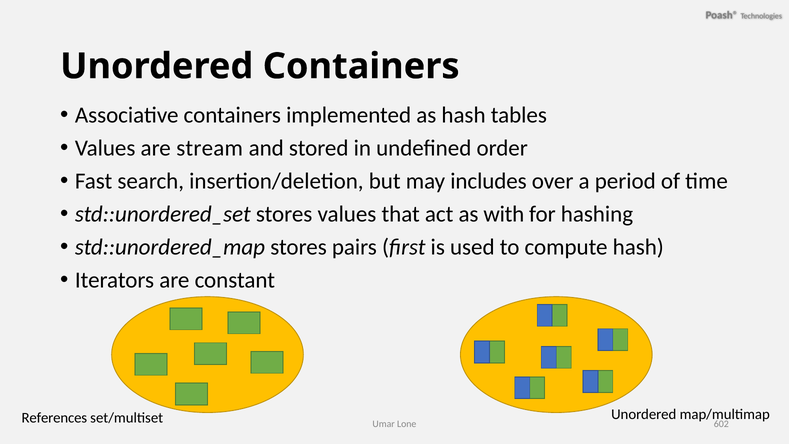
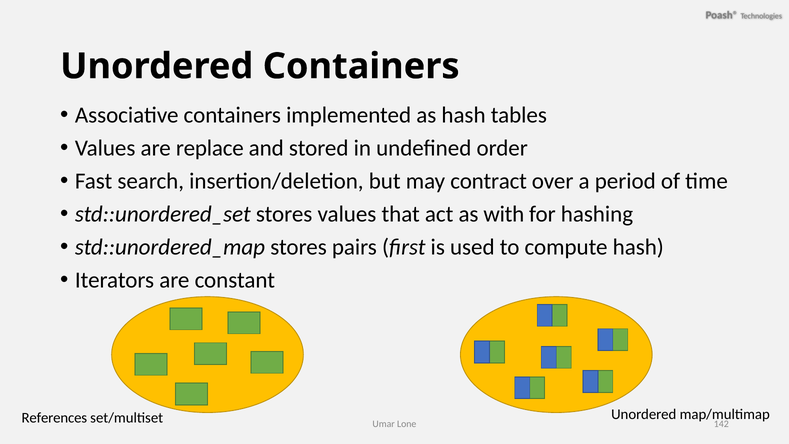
stream: stream -> replace (210, 148)
includes: includes -> contract (489, 181)
602: 602 -> 142 (721, 424)
